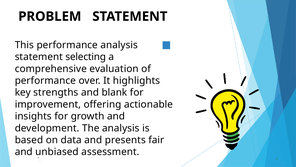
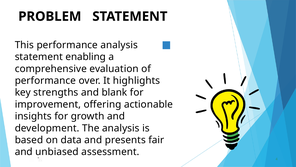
selecting: selecting -> enabling (86, 57)
